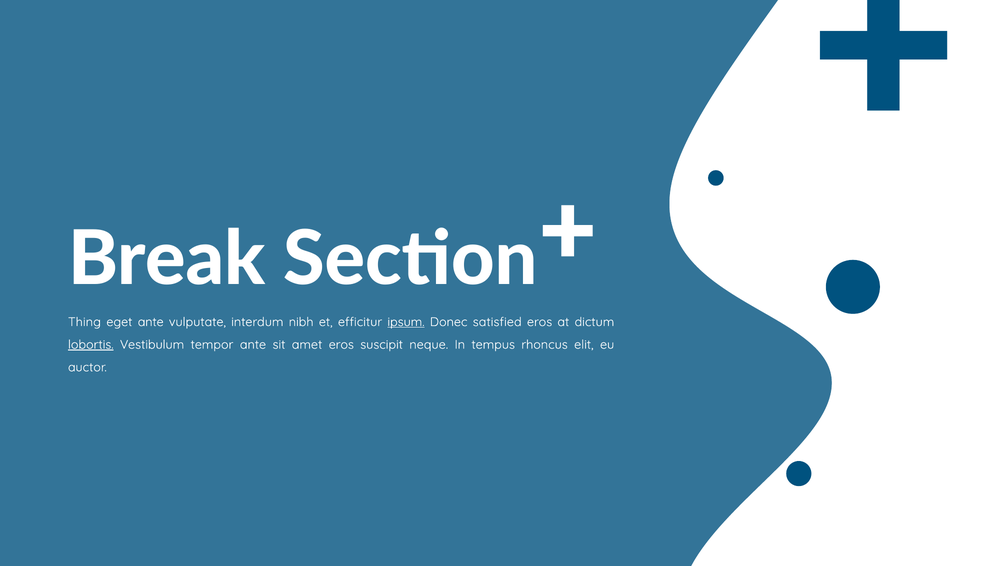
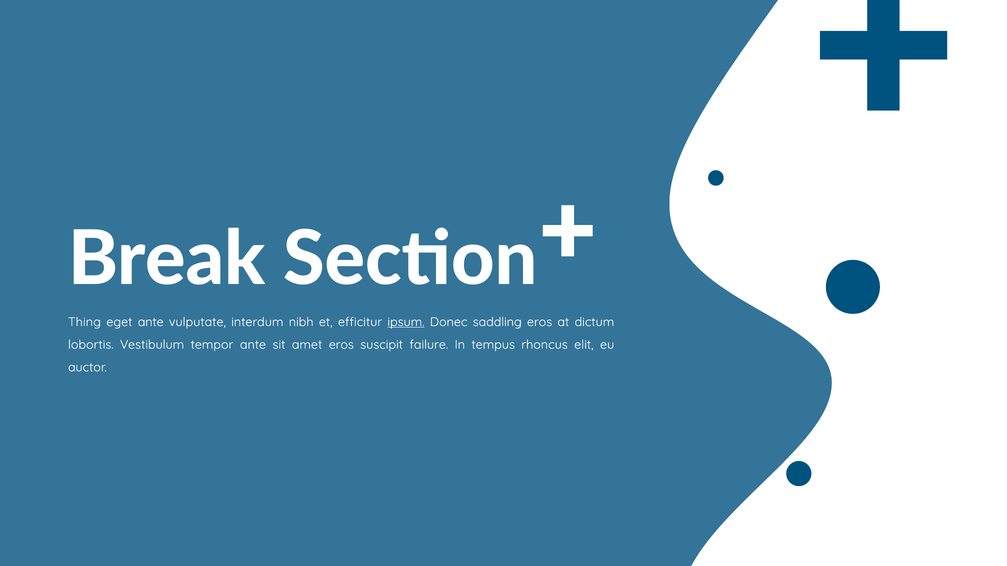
satisfied: satisfied -> saddling (497, 322)
lobortis underline: present -> none (91, 345)
neque: neque -> failure (429, 345)
